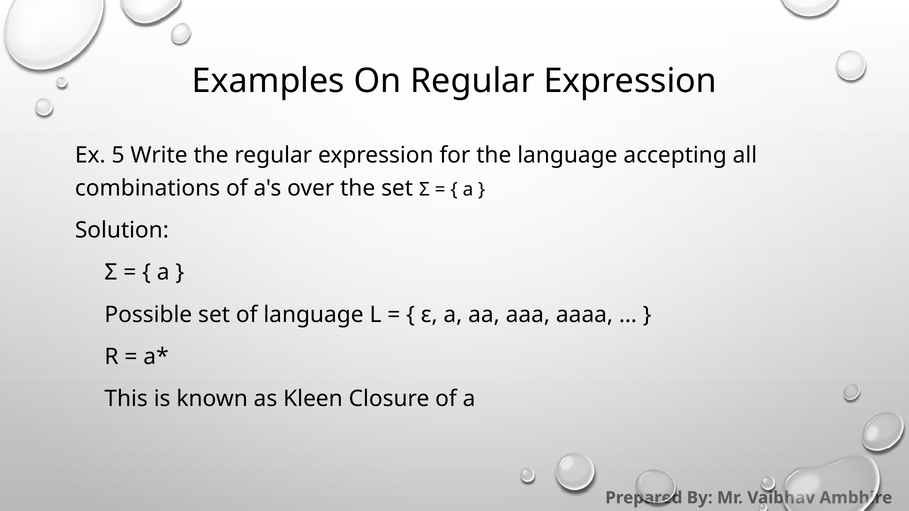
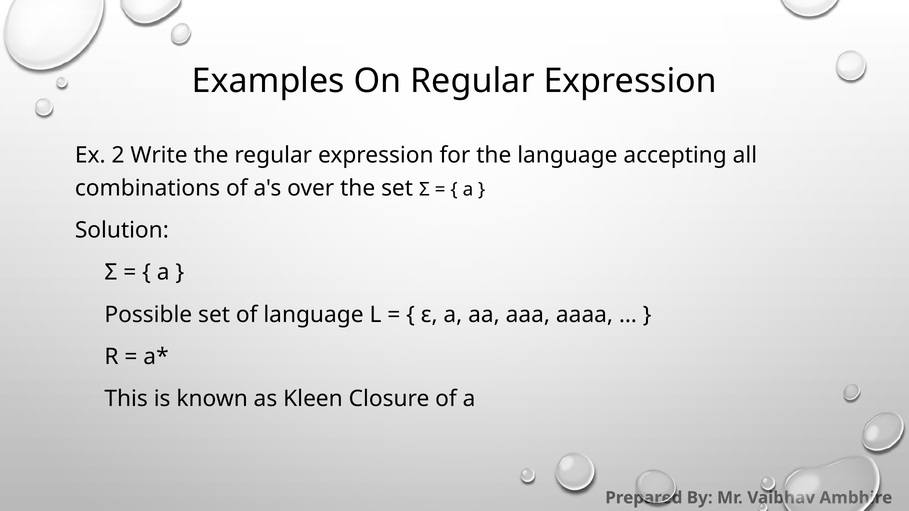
5: 5 -> 2 (118, 156)
